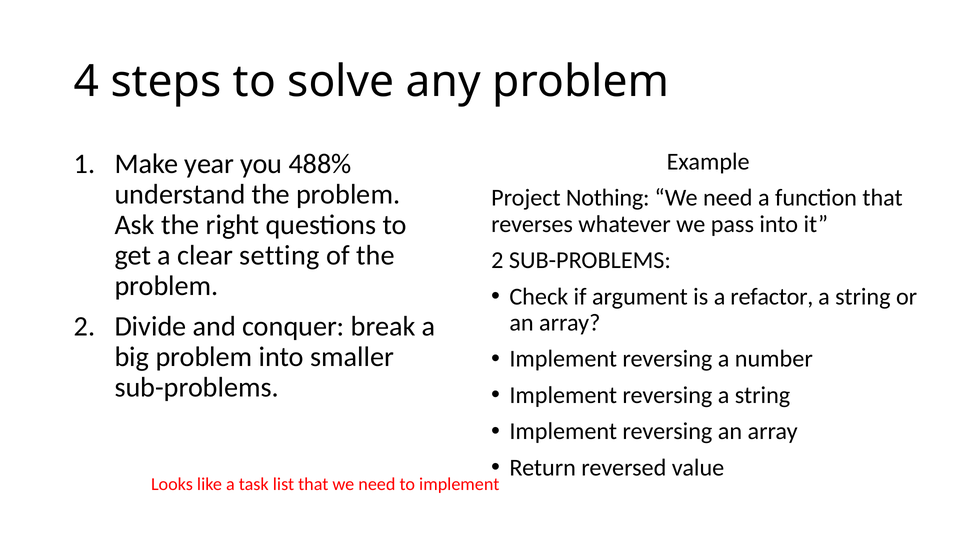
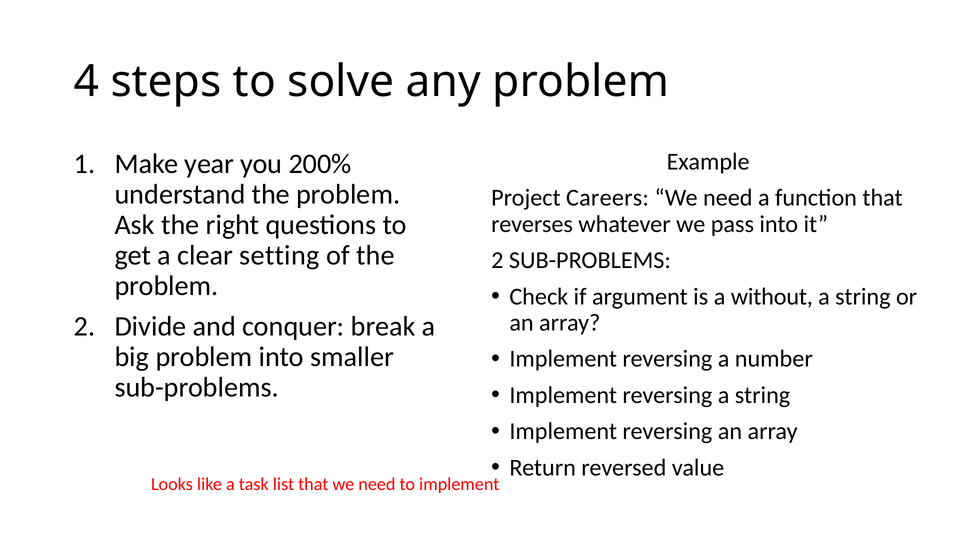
488%: 488% -> 200% (320, 164)
Nothing: Nothing -> Careers (608, 198)
refactor: refactor -> without (772, 296)
